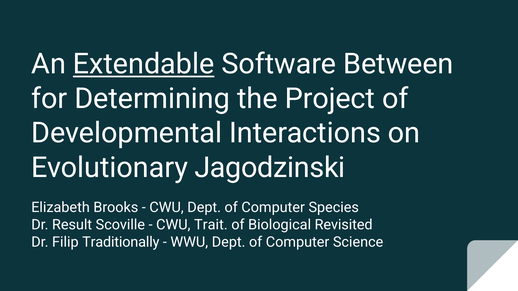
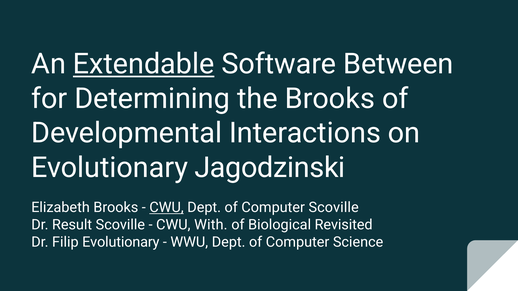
the Project: Project -> Brooks (330, 99)
CWU underline: none -> present (167, 208)
Computer Species: Species -> Scoville (334, 208)
Trait: Trait -> With (211, 225)
Filip Traditionally: Traditionally -> Evolutionary (121, 242)
